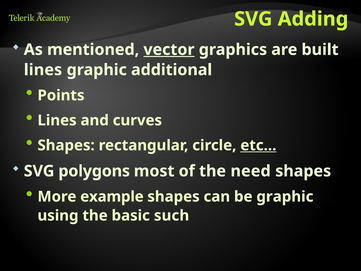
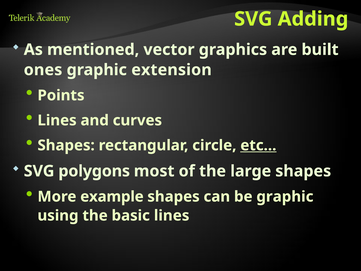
vector underline: present -> none (169, 50)
lines: lines -> ones (43, 70)
additional: additional -> extension (172, 70)
need: need -> large (251, 171)
basic such: such -> lines (172, 215)
